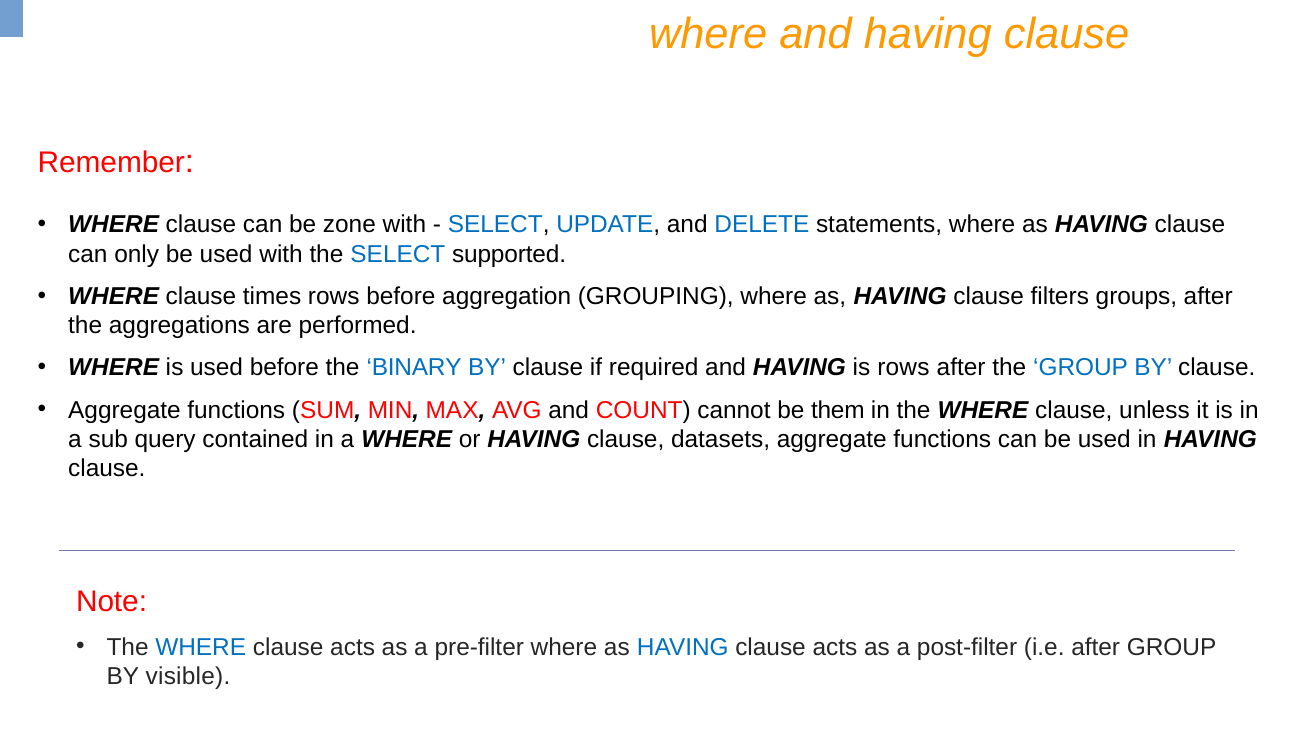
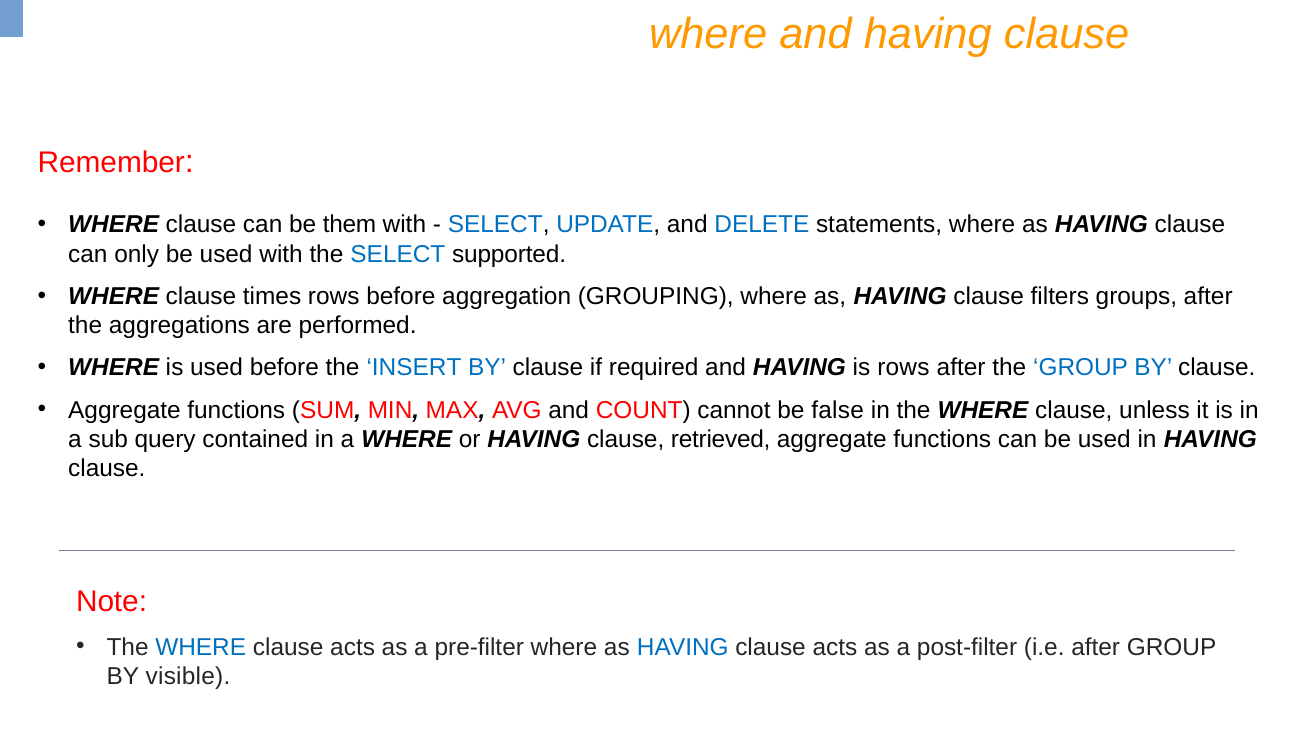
zone: zone -> them (350, 225)
BINARY: BINARY -> INSERT (414, 368)
them: them -> false (838, 410)
datasets: datasets -> retrieved (721, 440)
